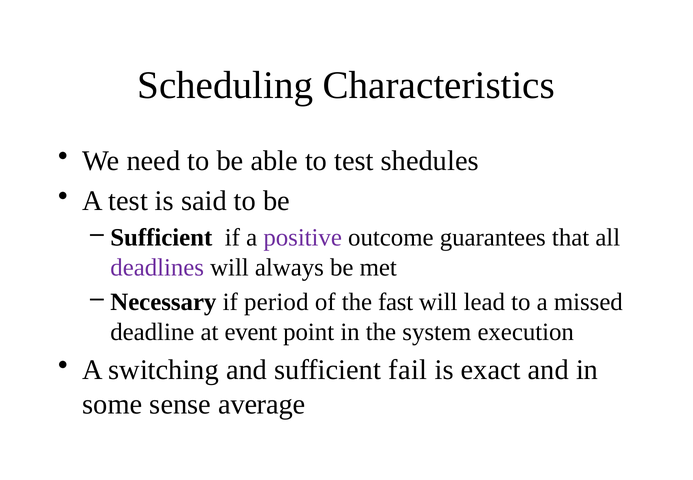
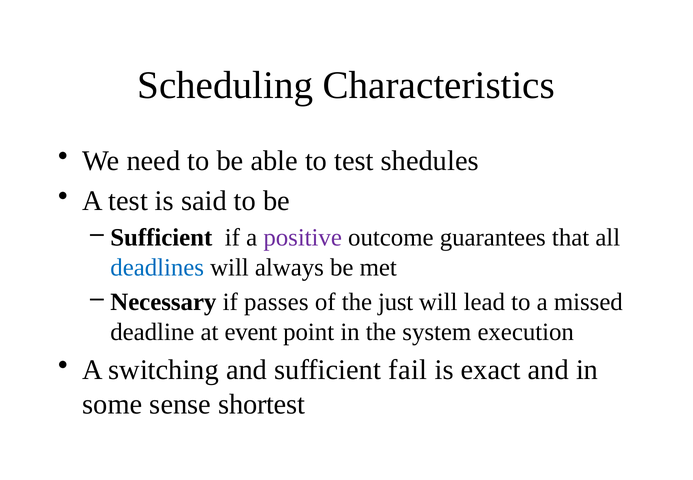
deadlines colour: purple -> blue (157, 267)
period: period -> passes (276, 302)
fast: fast -> just (396, 302)
average: average -> shortest (262, 404)
